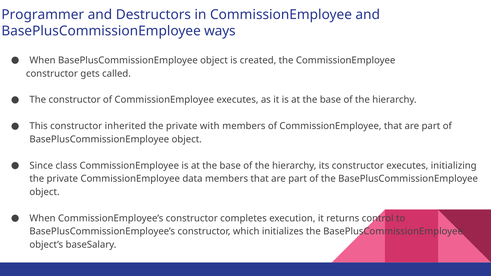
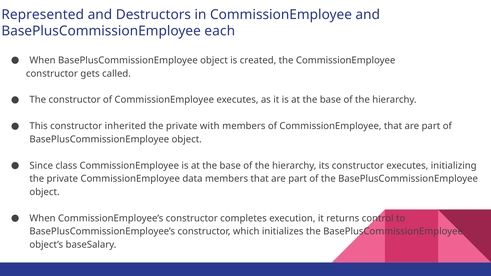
Programmer: Programmer -> Represented (43, 15)
ways: ways -> each (220, 31)
